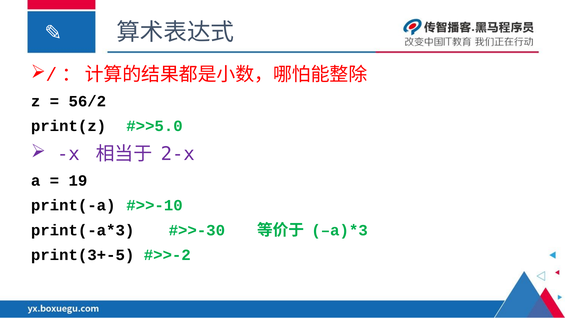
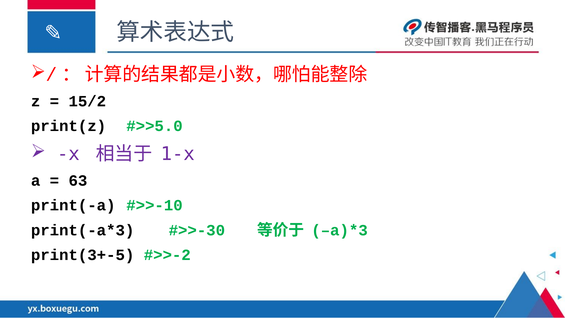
56/2: 56/2 -> 15/2 (87, 101)
2-x: 2-x -> 1-x (178, 154)
19: 19 -> 63 (78, 181)
